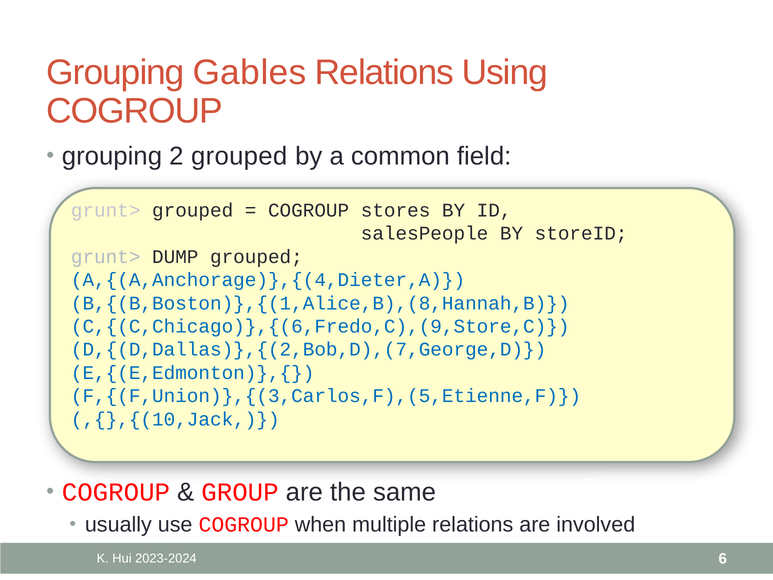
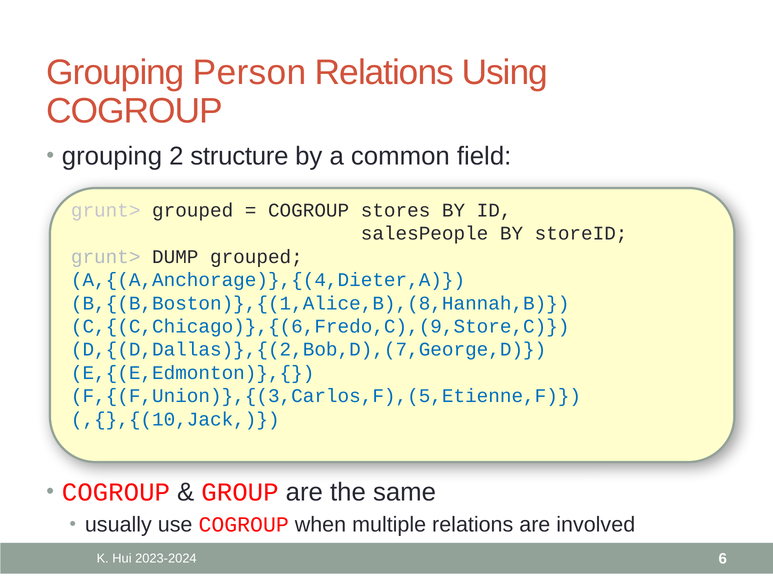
Gables: Gables -> Person (250, 73)
2 grouped: grouped -> structure (239, 156)
